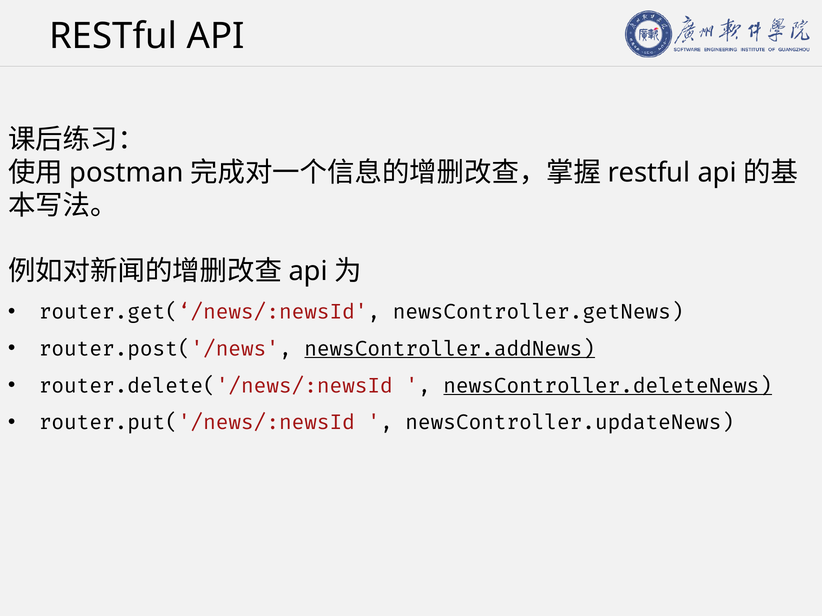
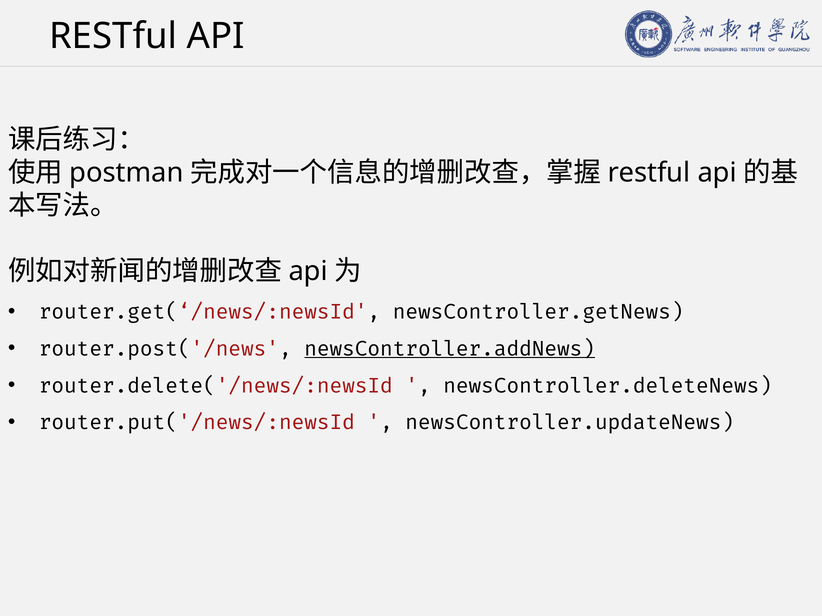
newsController.deleteNews underline: present -> none (608, 386)
